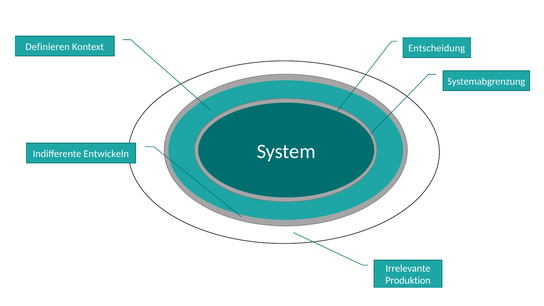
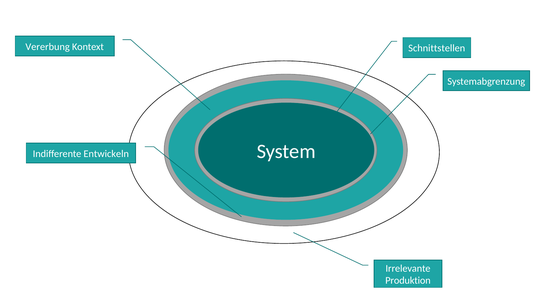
Definieren: Definieren -> Vererbung (48, 47)
Entscheidung: Entscheidung -> Schnittstellen (437, 48)
